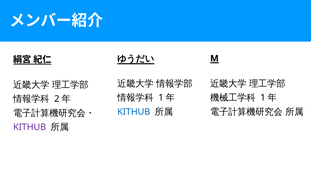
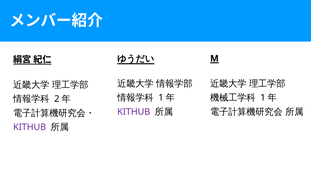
KITHUB colour: blue -> purple (134, 112)
